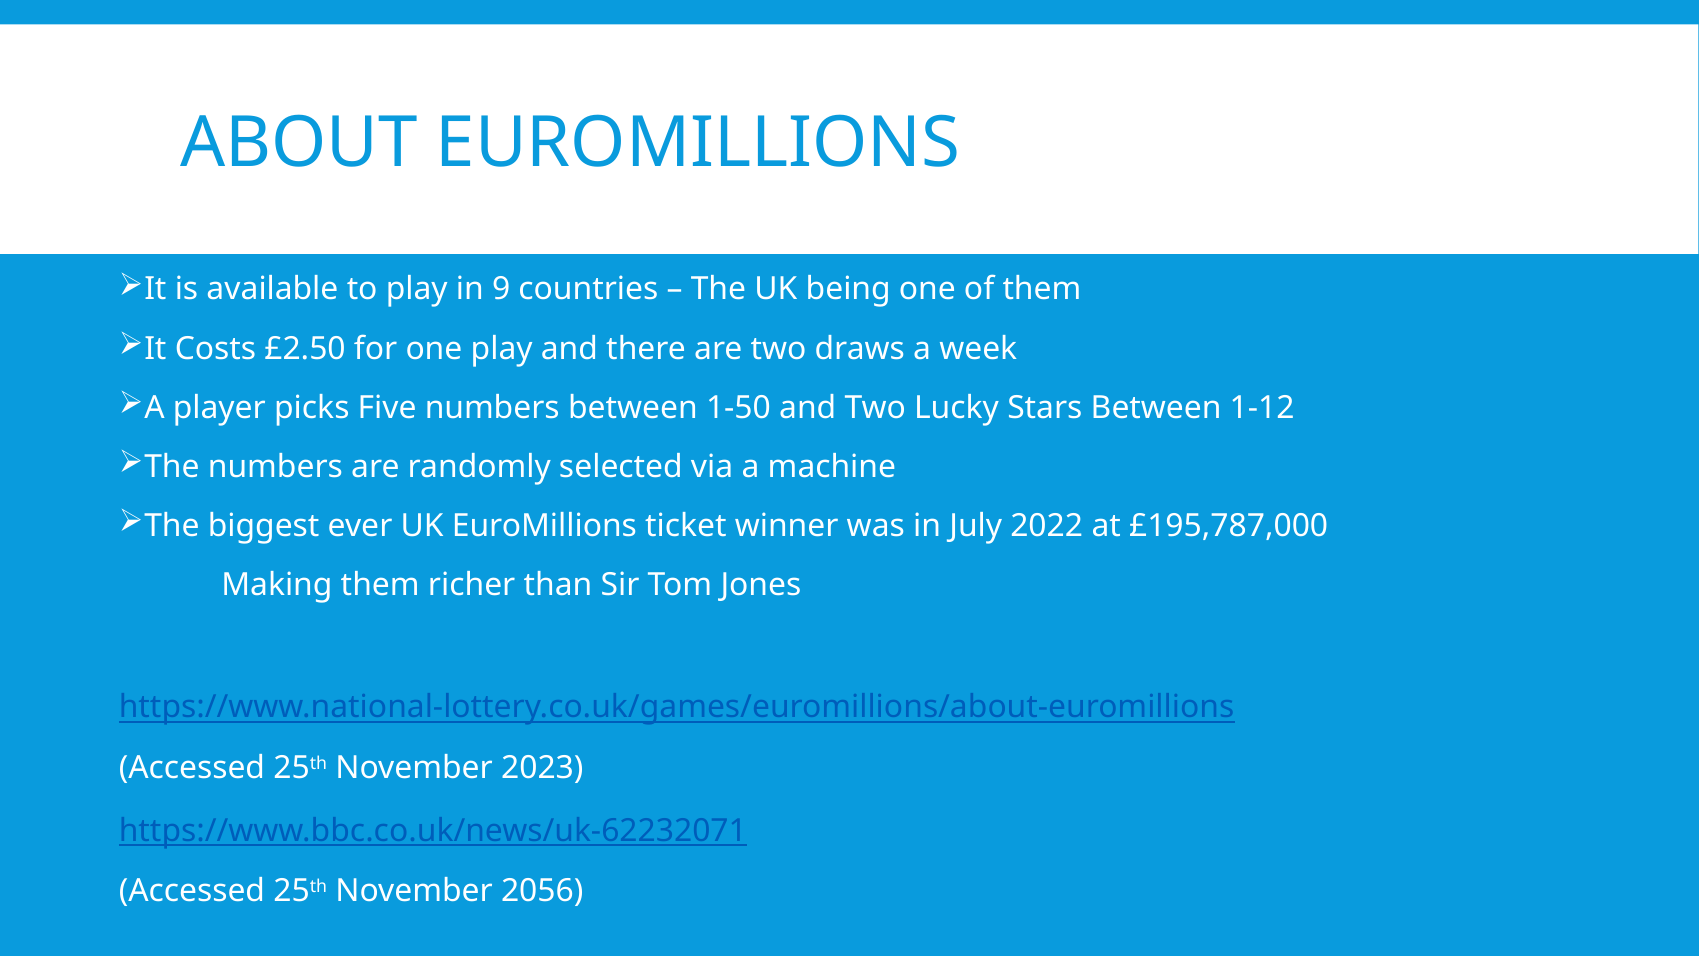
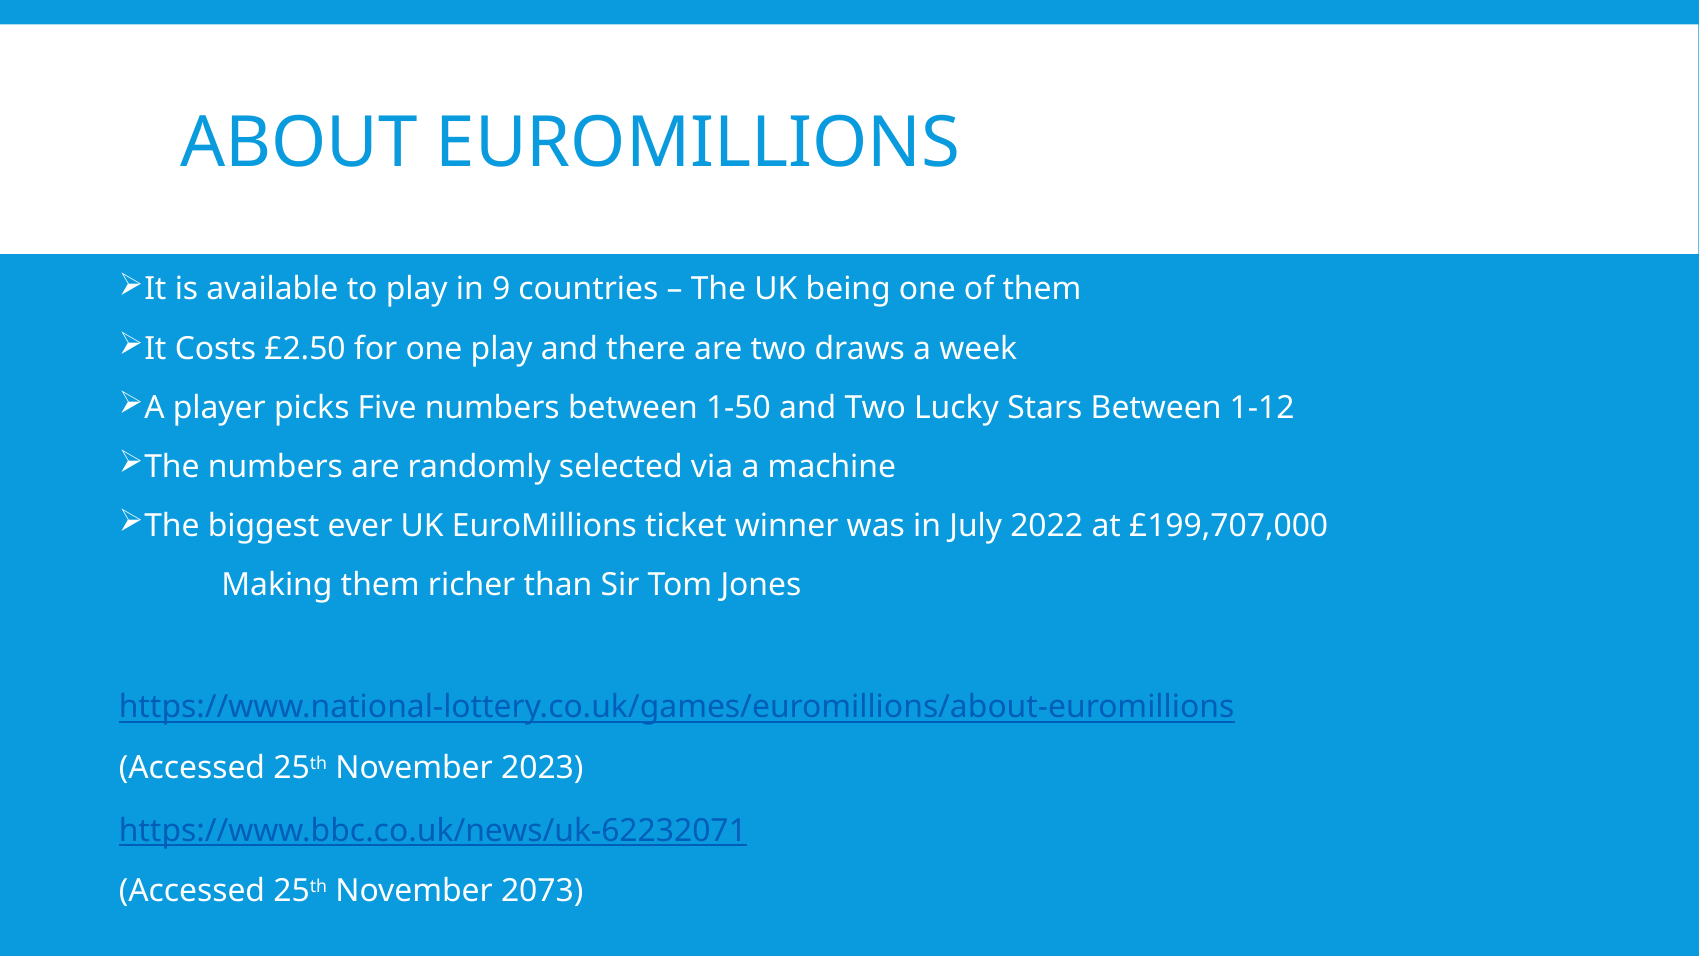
£195,787,000: £195,787,000 -> £199,707,000 (1229, 526)
2056: 2056 -> 2073 (542, 890)
